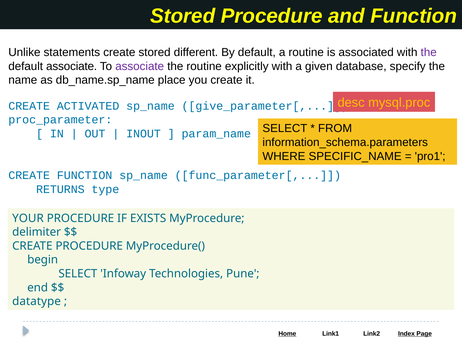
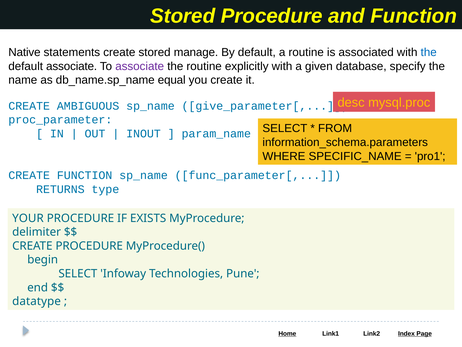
Unlike: Unlike -> Native (24, 52)
different: different -> manage (196, 52)
the colour: purple -> blue (429, 52)
place: place -> equal (172, 80)
ACTIVATED: ACTIVATED -> AMBIGUOUS (88, 106)
